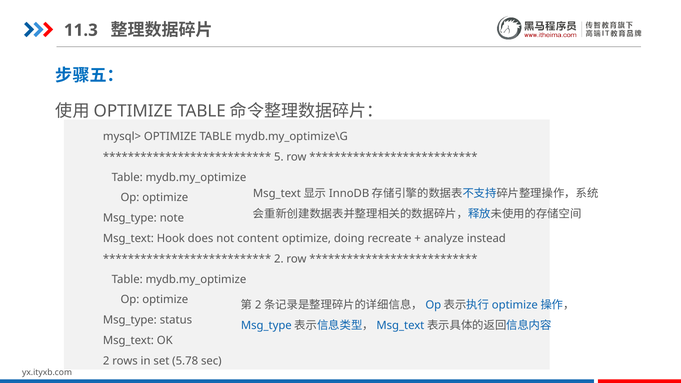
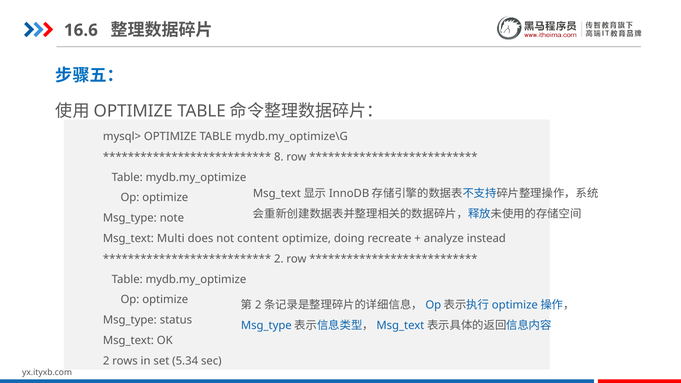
11.3: 11.3 -> 16.6 (81, 30)
5: 5 -> 8 (279, 157)
Hook: Hook -> Multi (171, 239)
5.78: 5.78 -> 5.34 (185, 361)
